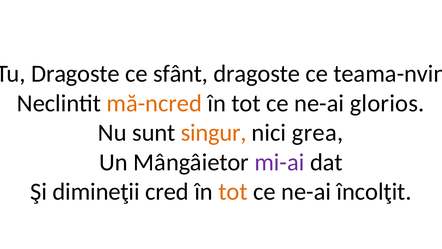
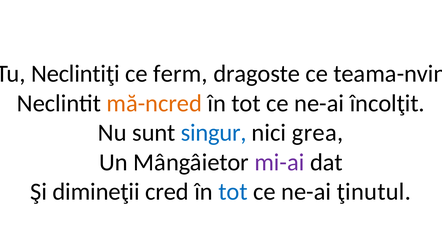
Dragoste: Dragoste -> Neclintiţi (75, 74)
sfânt: sfânt -> ferm (180, 74)
glorios: glorios -> încolţit (387, 103)
singur colour: orange -> blue (214, 133)
tot colour: orange -> blue (233, 192)
încolţit: încolţit -> ţinutul (374, 192)
